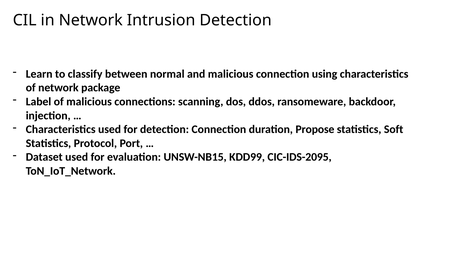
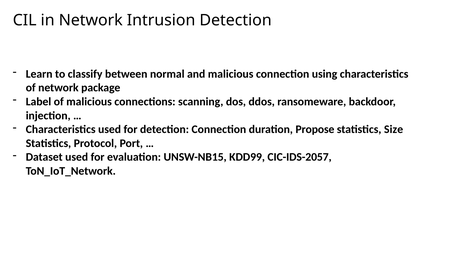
Soft: Soft -> Size (394, 130)
CIC-IDS-2095: CIC-IDS-2095 -> CIC-IDS-2057 (300, 157)
